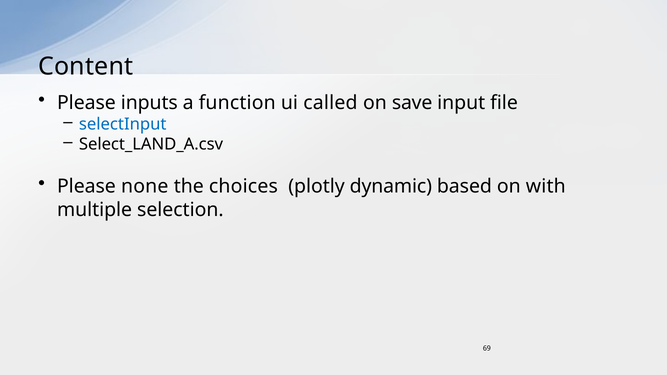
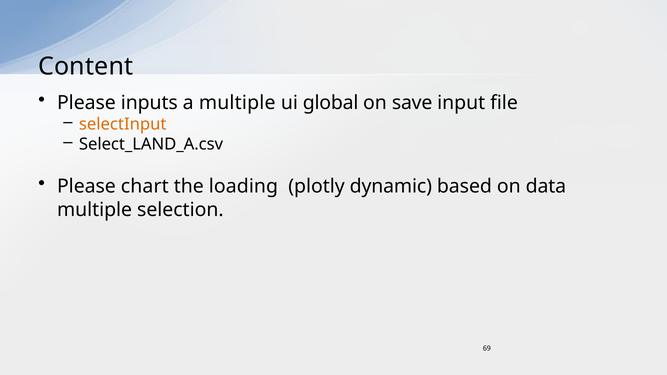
a function: function -> multiple (237, 103)
called: called -> global (331, 103)
selectInput colour: blue -> orange (123, 125)
none: none -> chart (145, 186)
choices: choices -> loading (243, 186)
with: with -> data (546, 186)
